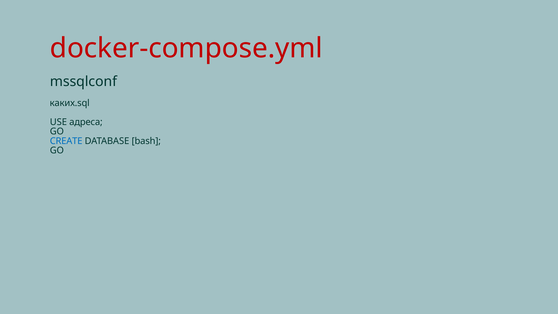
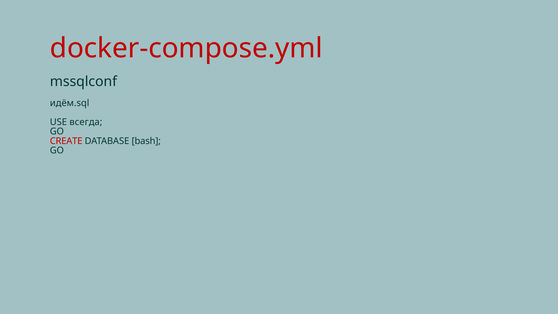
каких.sql: каких.sql -> идём.sql (70, 103)
адреса: адреса -> всегда (86, 122)
CREATE colour: blue -> red (66, 141)
